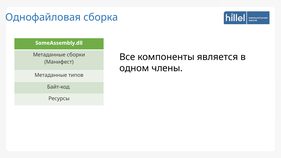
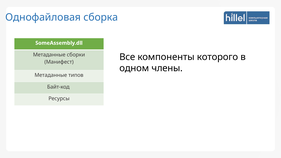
является: является -> которого (217, 57)
